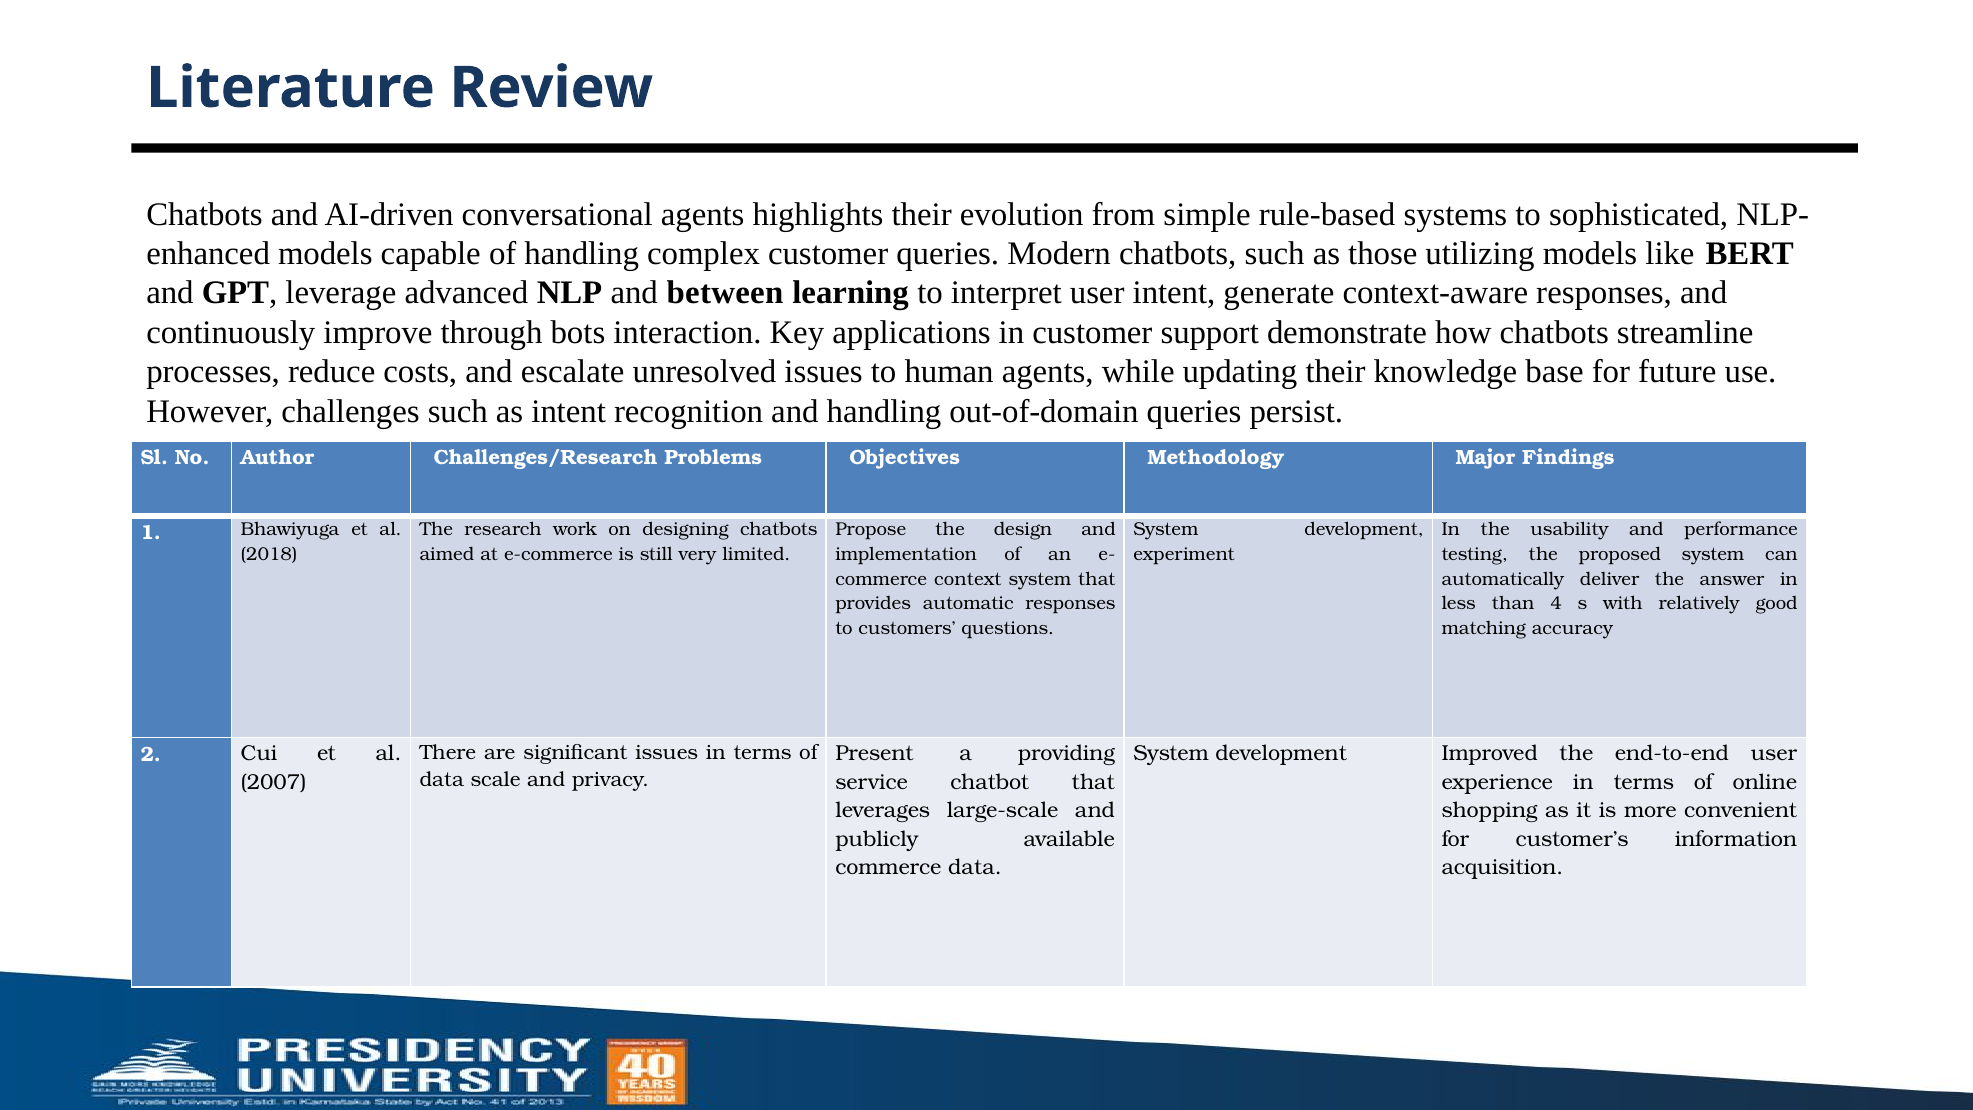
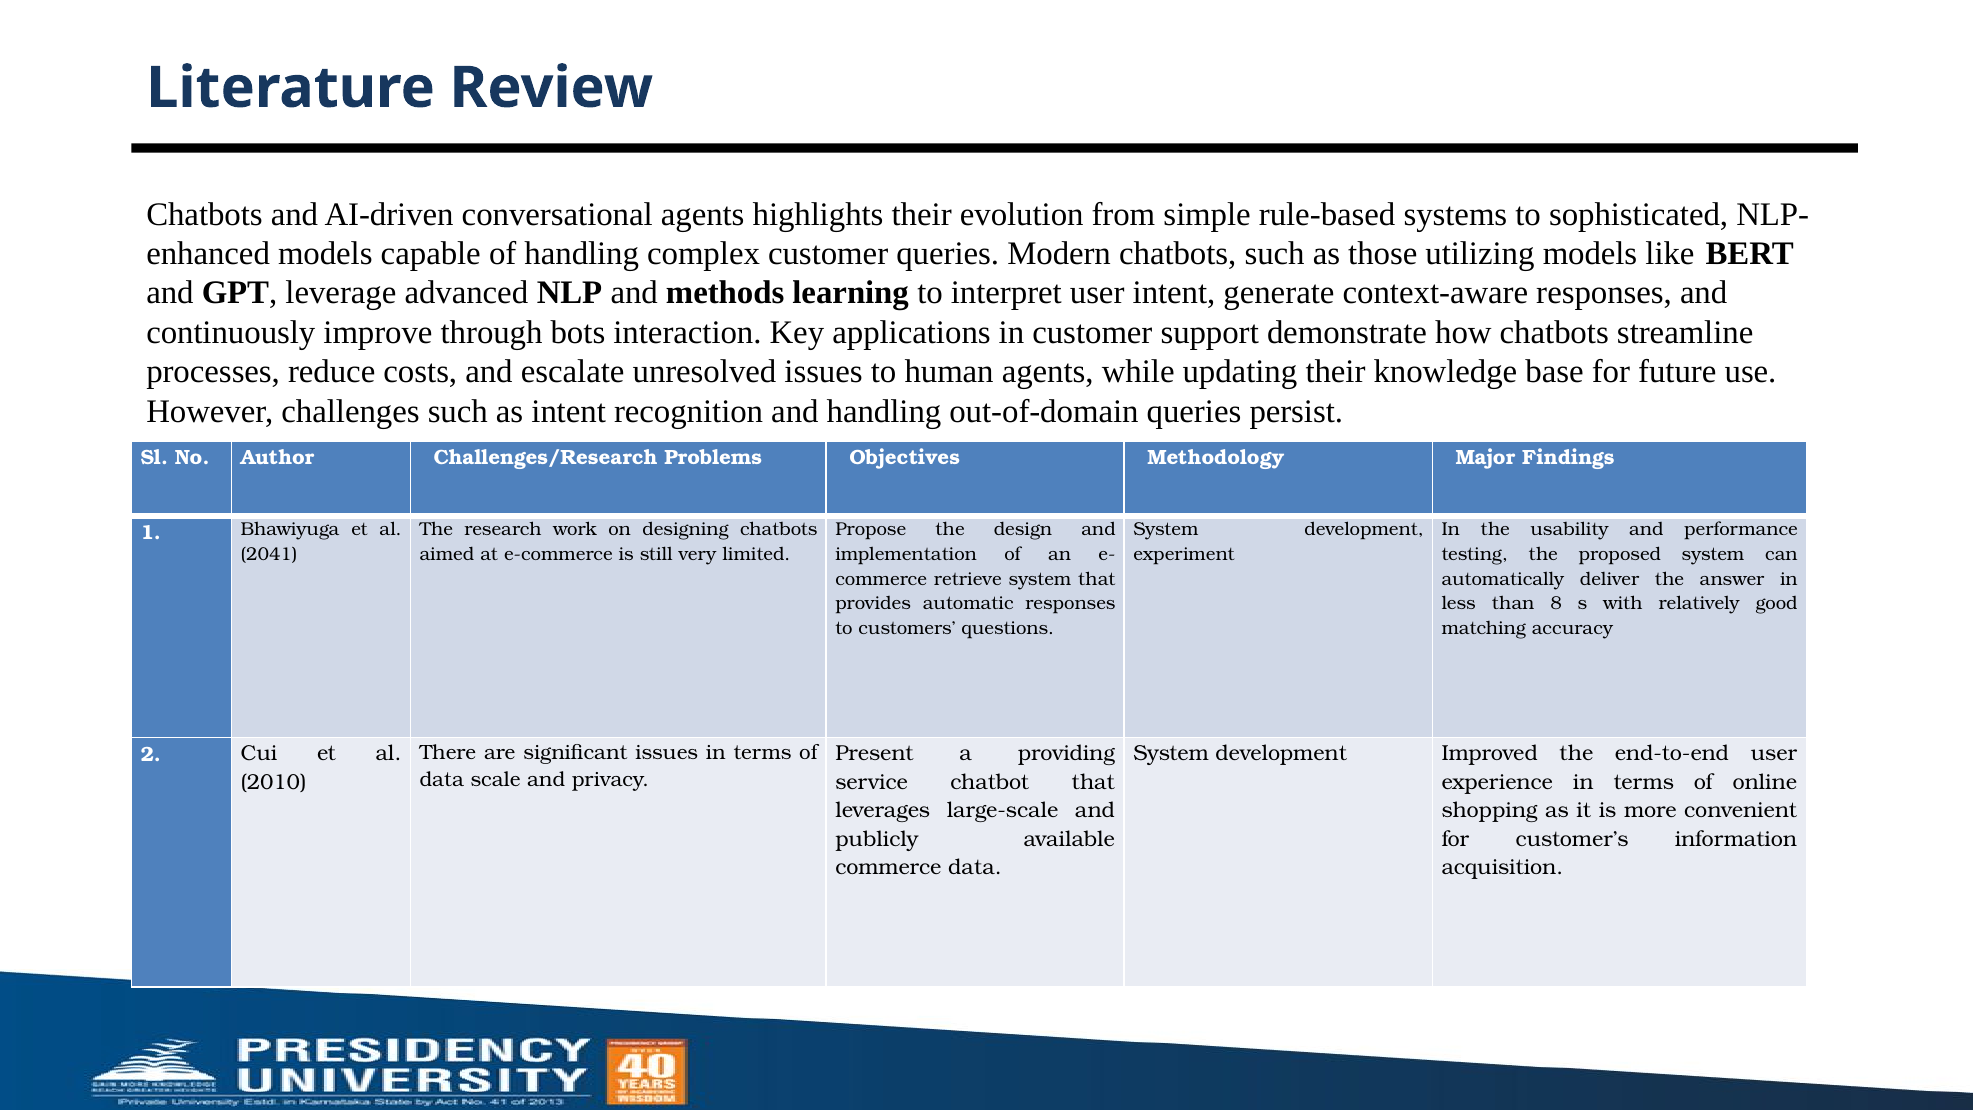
between: between -> methods (725, 293)
2018: 2018 -> 2041 (269, 554)
context: context -> retrieve (968, 579)
4: 4 -> 8 (1556, 604)
2007: 2007 -> 2010 (274, 782)
